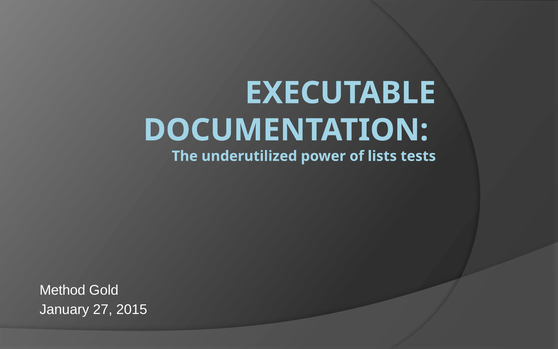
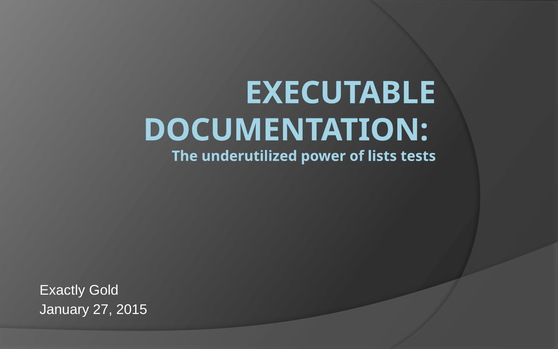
Method: Method -> Exactly (62, 290)
